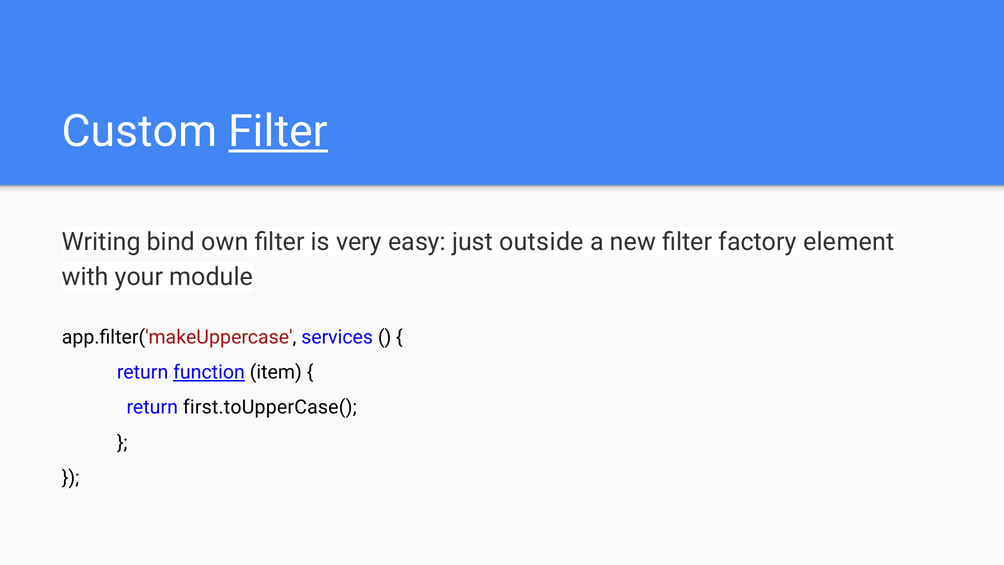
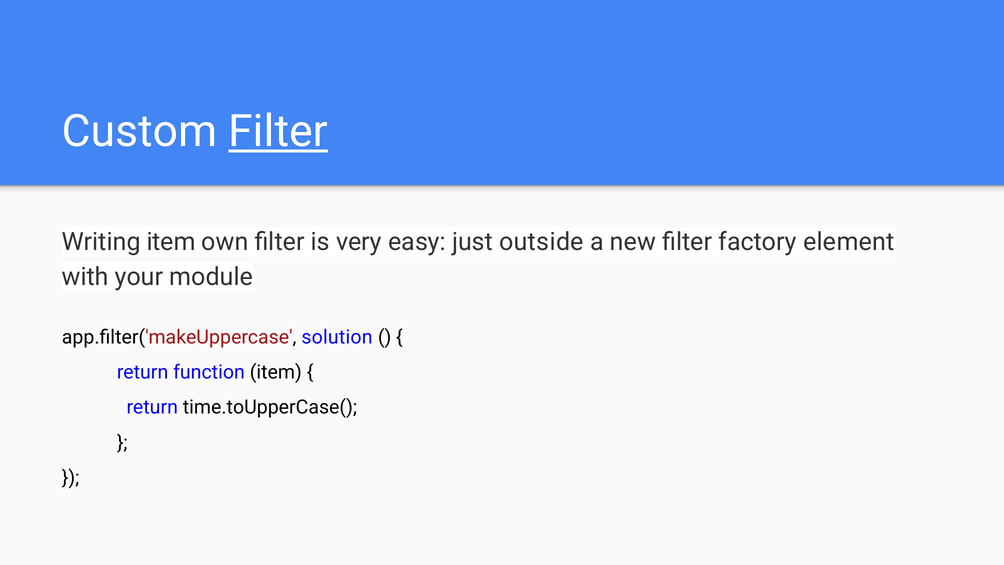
Writing bind: bind -> item (171, 242)
services: services -> solution (337, 337)
function underline: present -> none (209, 372)
first.toUpperCase(: first.toUpperCase( -> time.toUpperCase( (270, 407)
